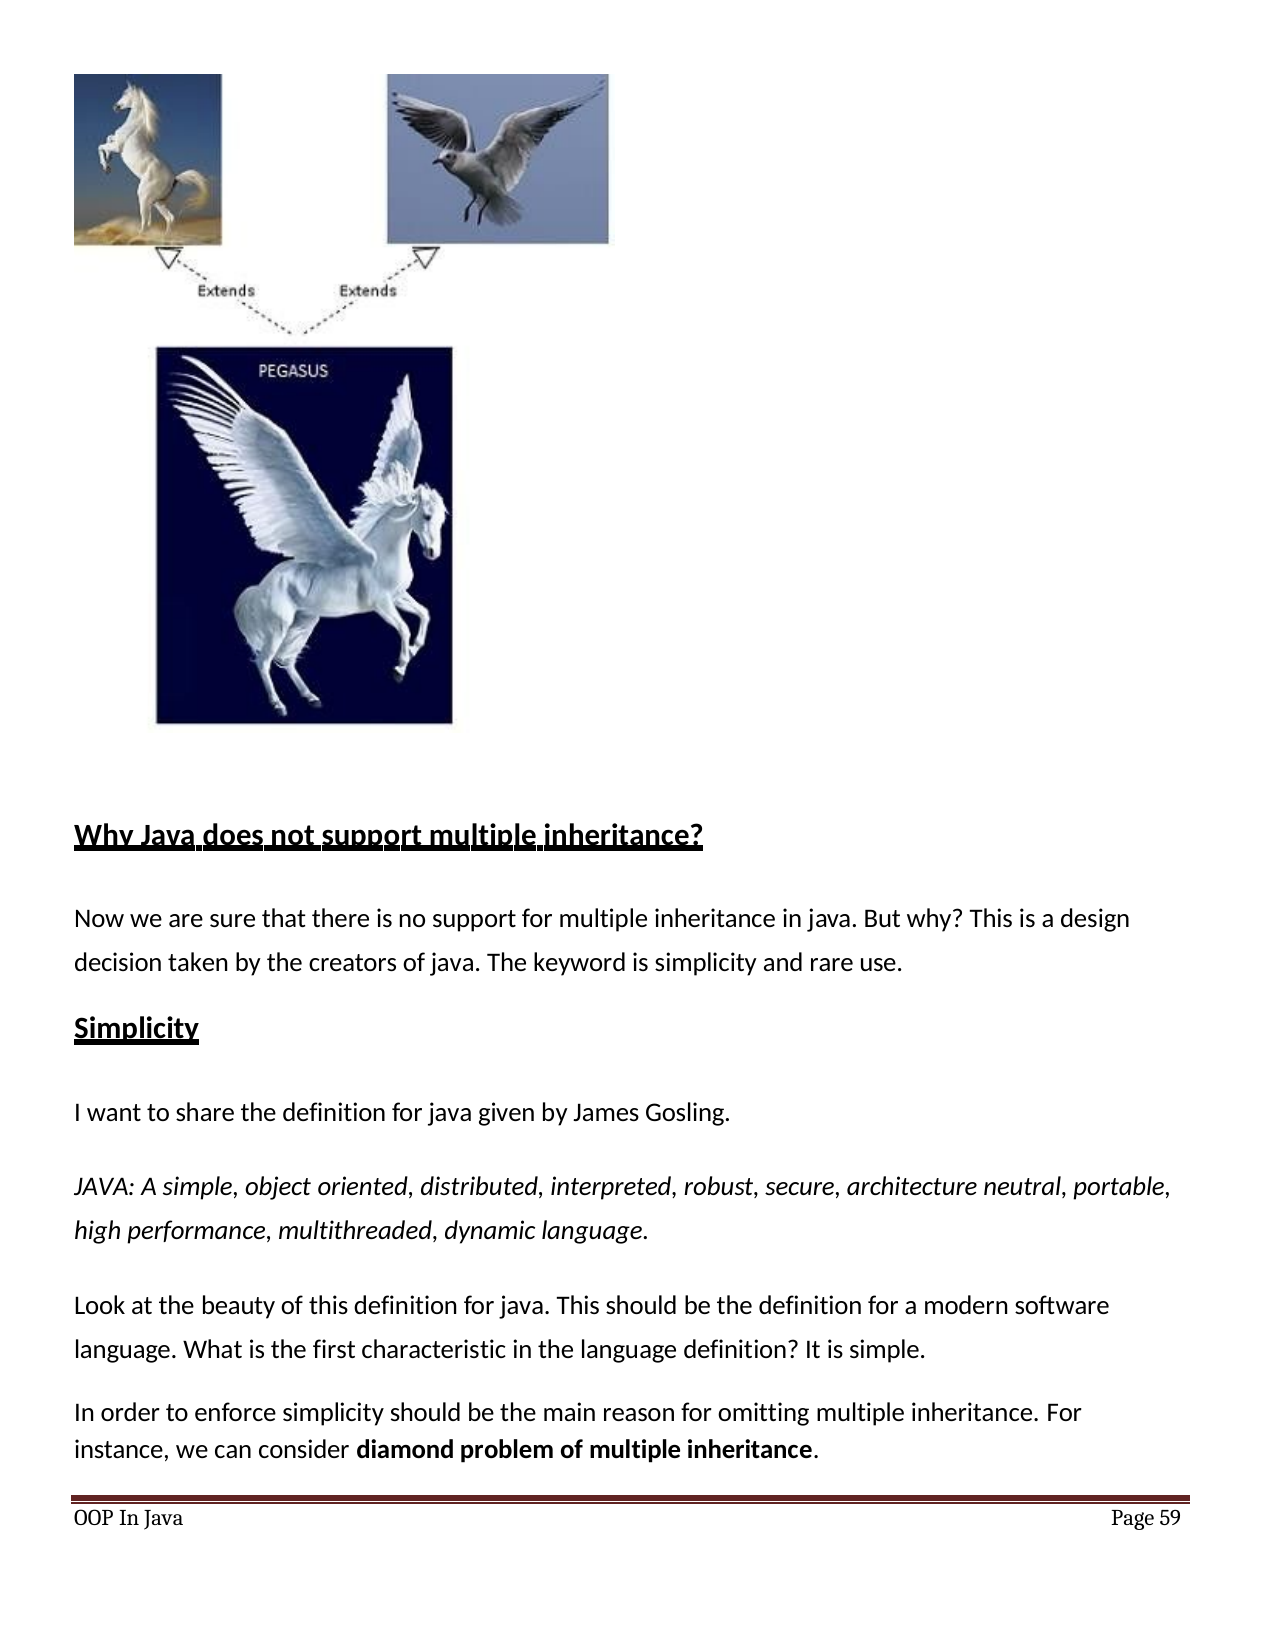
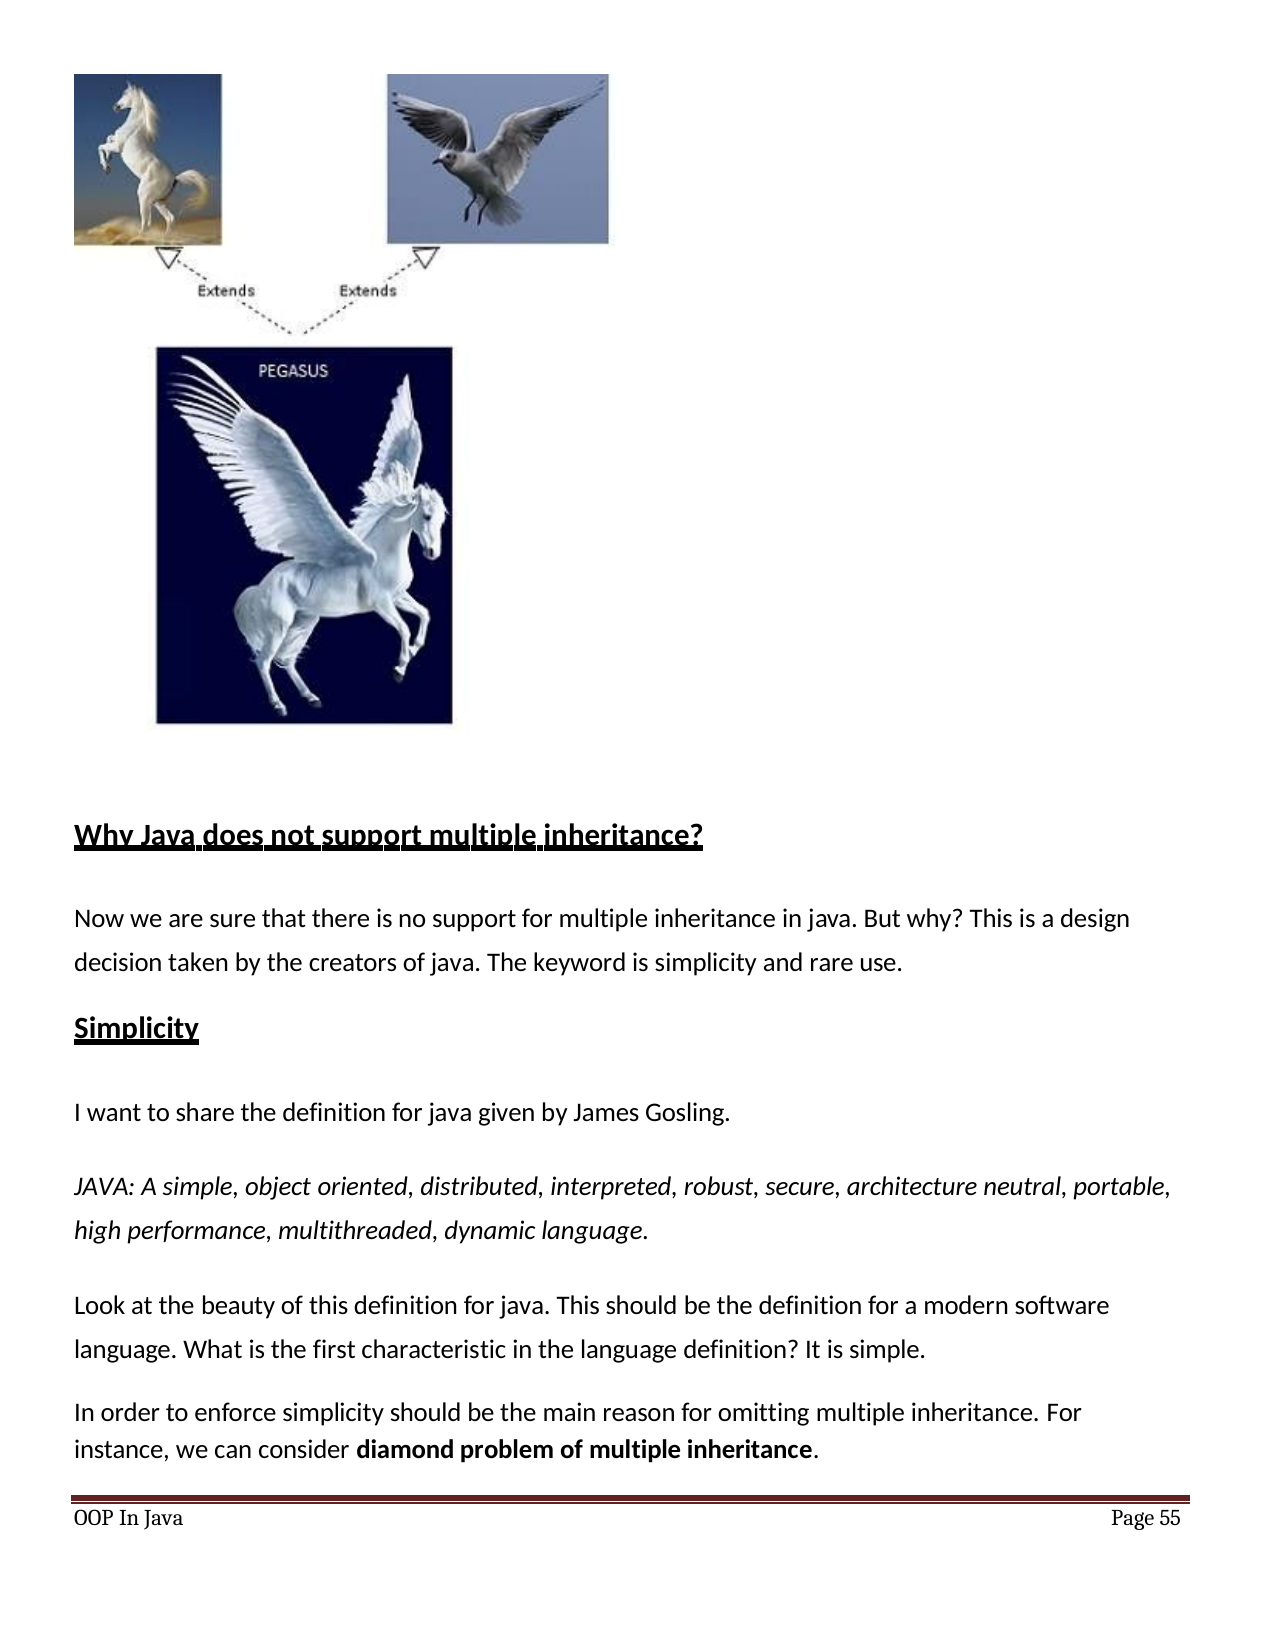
59: 59 -> 55 (1170, 1518)
